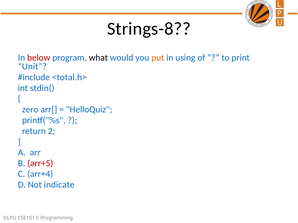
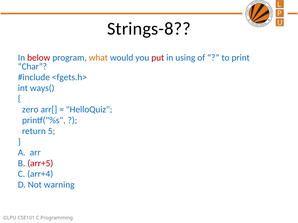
what colour: black -> orange (98, 58)
put colour: orange -> red (158, 58)
Unit: Unit -> Char (32, 67)
<total.h>: <total.h> -> <fgets.h> (69, 77)
stdin(: stdin( -> ways( (42, 88)
2: 2 -> 5 (52, 131)
indicate: indicate -> warning (59, 185)
